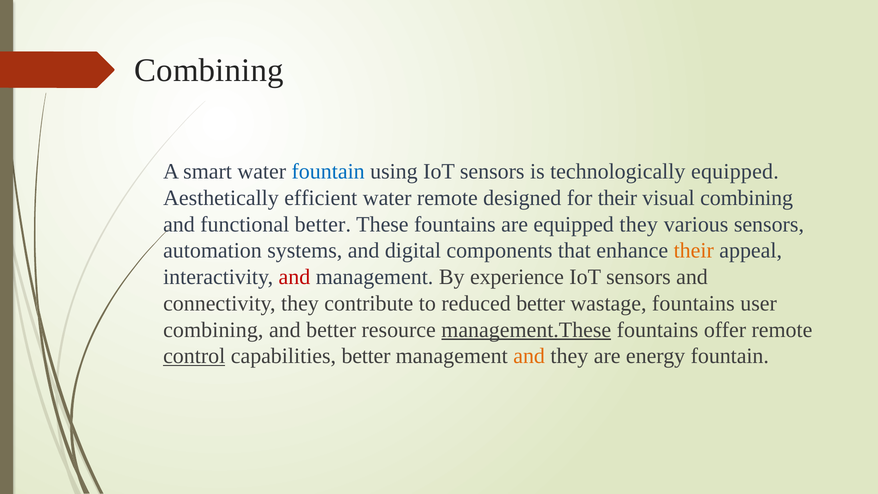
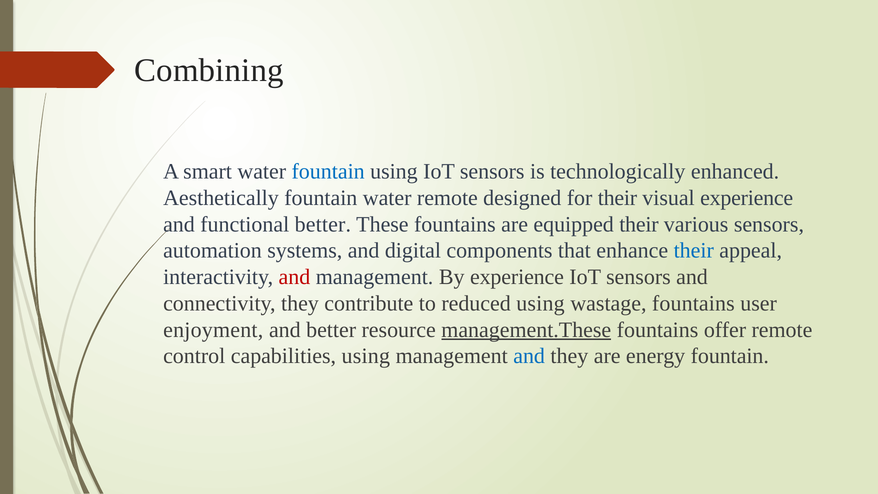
technologically equipped: equipped -> enhanced (735, 172)
Aesthetically efficient: efficient -> fountain (321, 198)
visual combining: combining -> experience (747, 198)
equipped they: they -> their (639, 224)
their colour: orange -> blue (694, 251)
reduced better: better -> using (541, 303)
combining: combining -> enjoyment (213, 330)
control underline: present -> none (194, 356)
capabilities better: better -> using (366, 356)
and colour: orange -> blue (529, 356)
